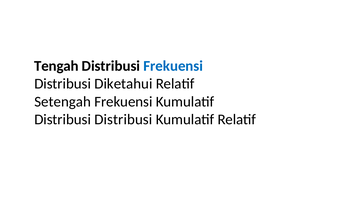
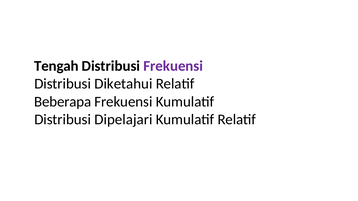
Frekuensi colour: blue -> purple (173, 66)
Setengah: Setengah -> Beberapa (63, 102)
Distribusi Distribusi: Distribusi -> Dipelajari (123, 120)
